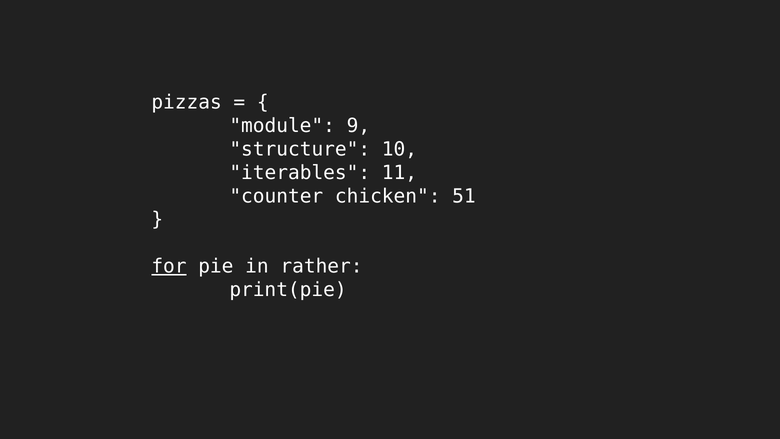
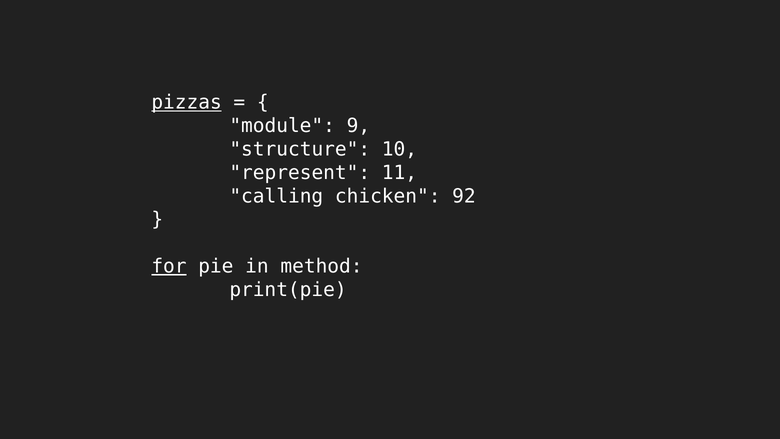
pizzas underline: none -> present (187, 102)
iterables: iterables -> represent (300, 173)
counter: counter -> calling (276, 196)
51: 51 -> 92 (464, 196)
rather: rather -> method (321, 266)
